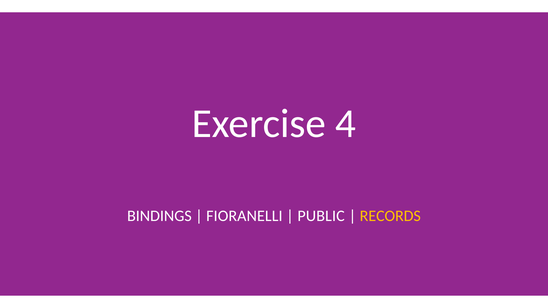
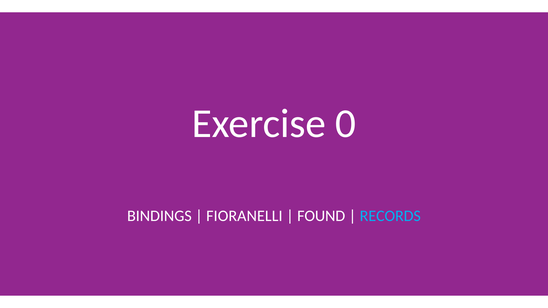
4: 4 -> 0 (346, 124)
PUBLIC: PUBLIC -> FOUND (321, 216)
RECORDS colour: yellow -> light blue (390, 216)
